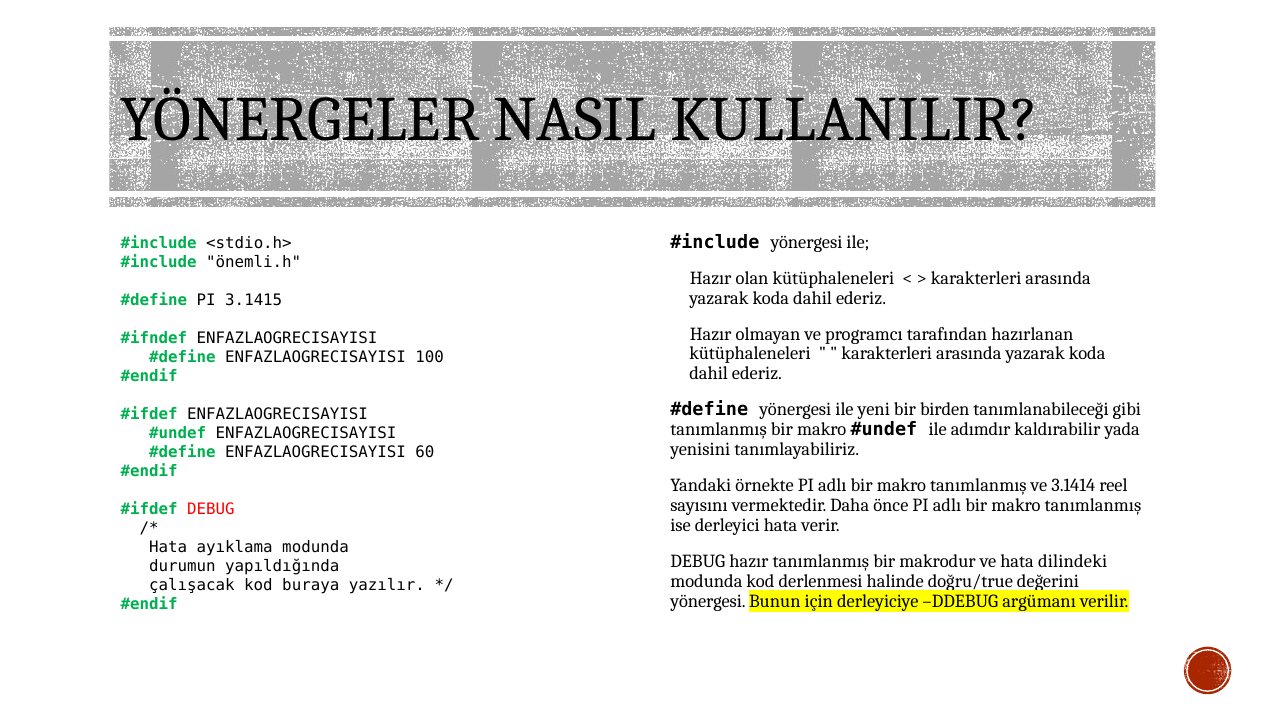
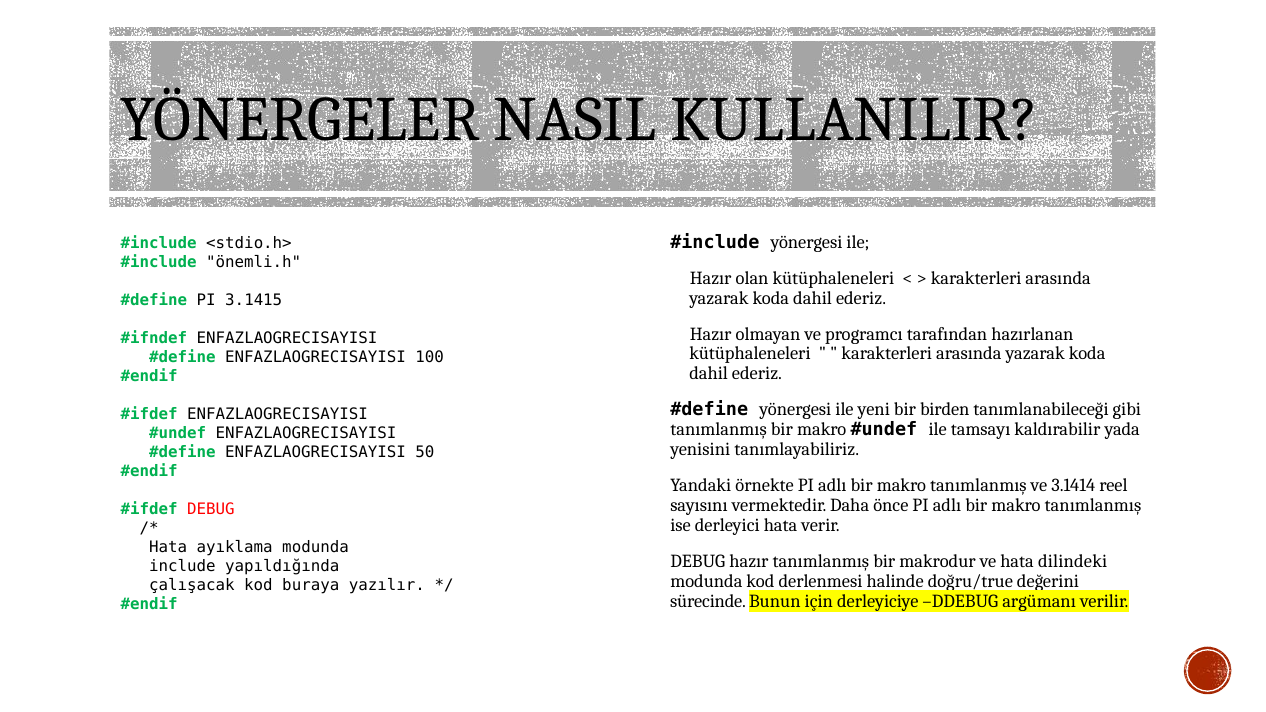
adımdır: adımdır -> tamsayı (981, 430)
60: 60 -> 50 (425, 452)
durumun: durumun -> include (182, 566)
yönergesi: yönergesi -> sürecinde (708, 601)
